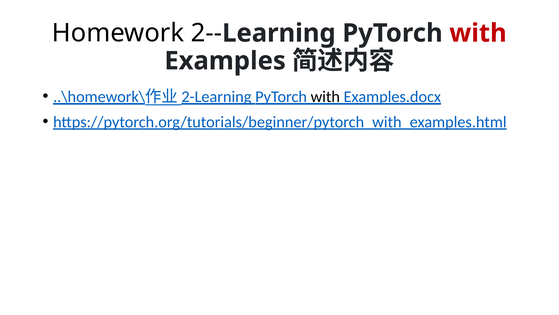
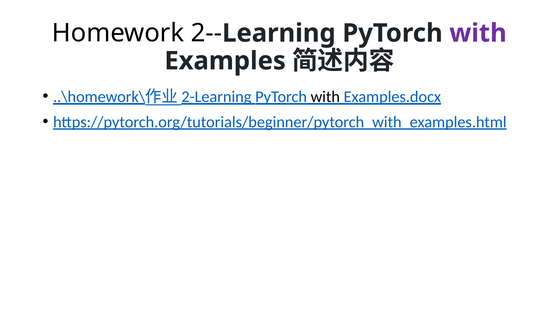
with colour: red -> purple (478, 33)
